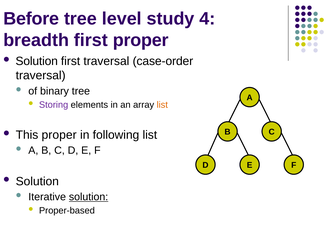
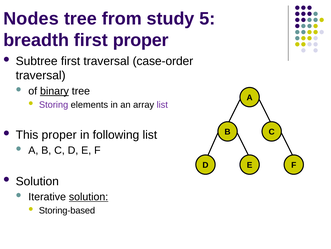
Before: Before -> Nodes (31, 19)
level: level -> from (122, 19)
4: 4 -> 5 (207, 19)
Solution: Solution -> Subtree (37, 61)
binary underline: none -> present (54, 91)
list colour: orange -> purple (162, 104)
Proper-based: Proper-based -> Storing-based (67, 210)
